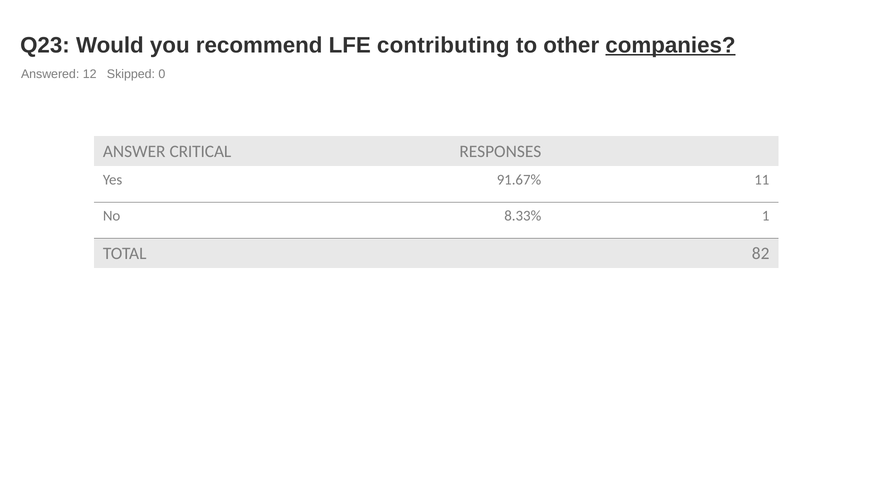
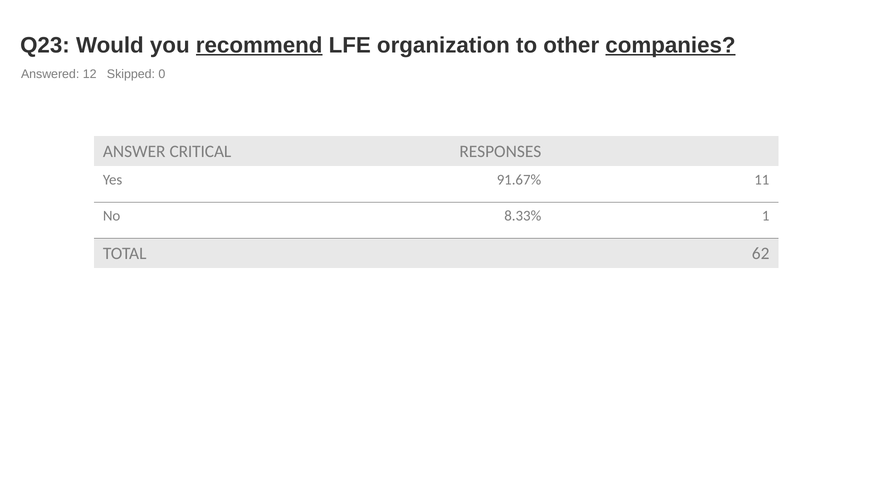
recommend underline: none -> present (259, 45)
contributing: contributing -> organization (443, 45)
82: 82 -> 62 (761, 253)
